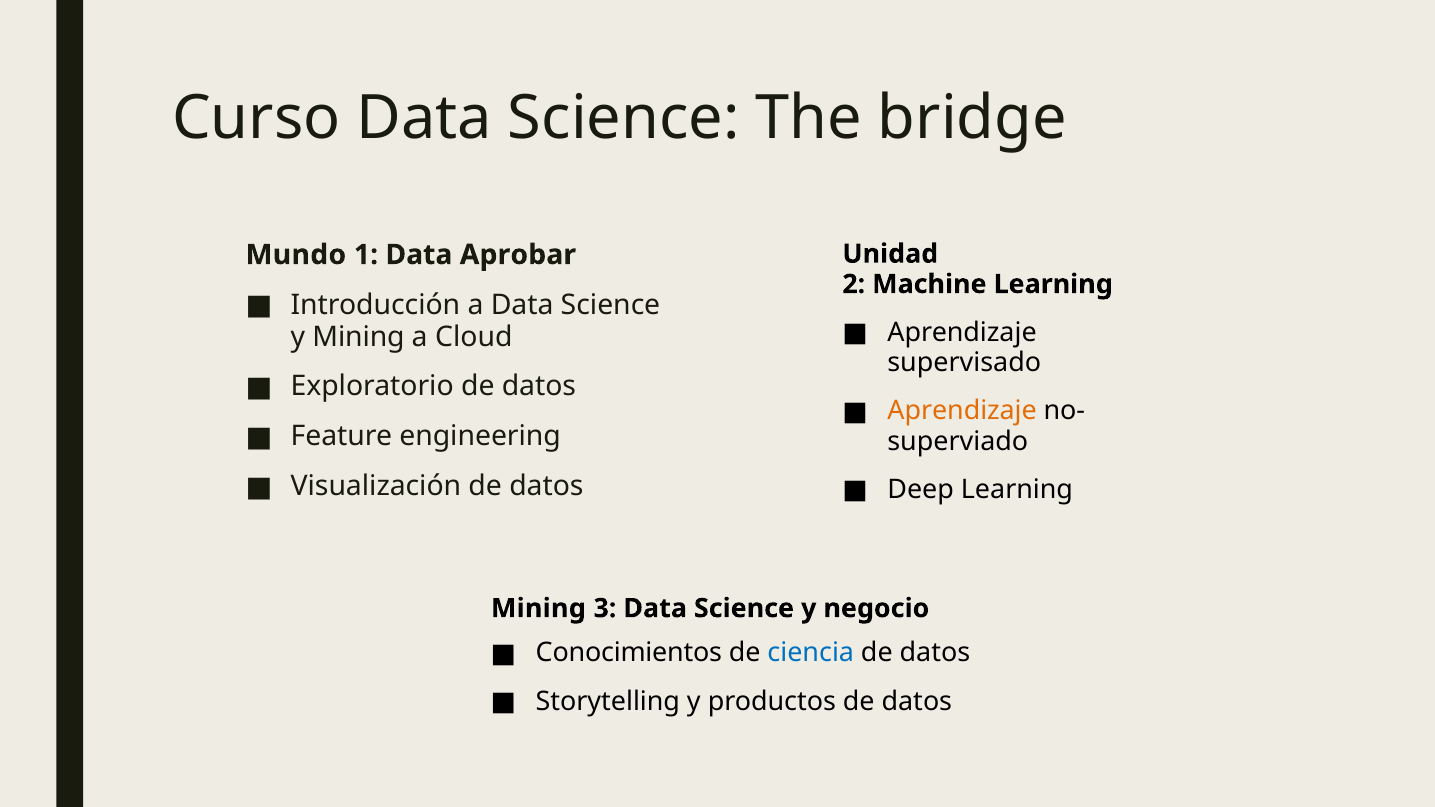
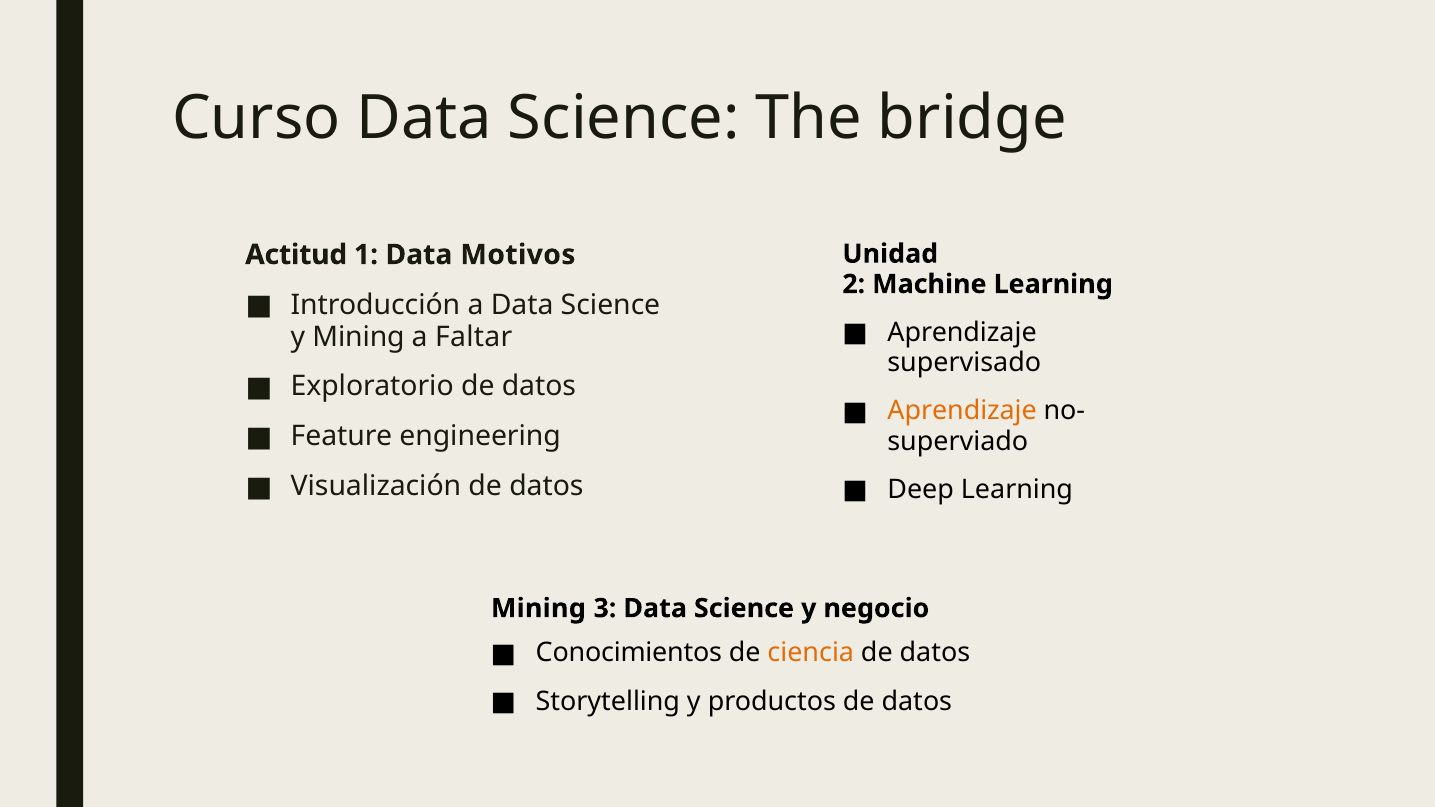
Mundo: Mundo -> Actitud (296, 255)
Aprobar: Aprobar -> Motivos (518, 255)
Cloud: Cloud -> Faltar (474, 337)
ciencia colour: blue -> orange (811, 653)
